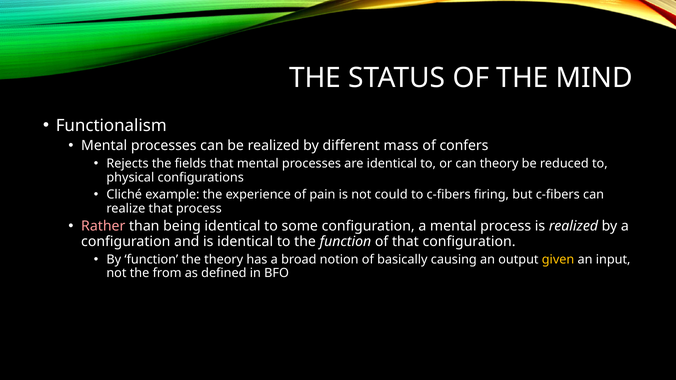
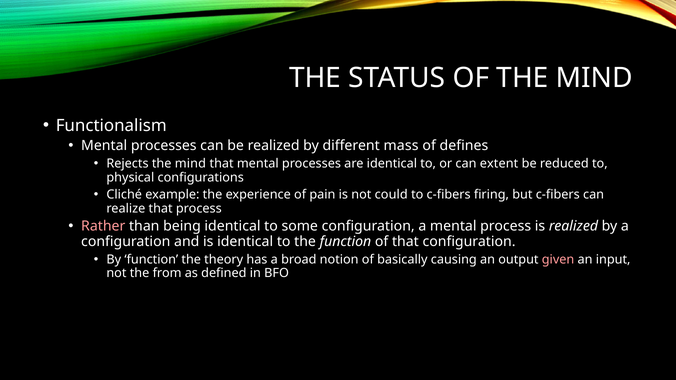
confers: confers -> defines (464, 146)
Rejects the fields: fields -> mind (190, 164)
can theory: theory -> extent (499, 164)
given colour: yellow -> pink (558, 260)
